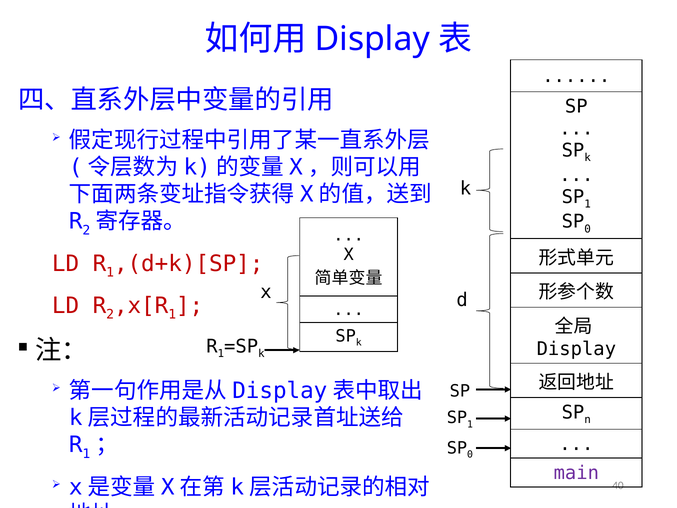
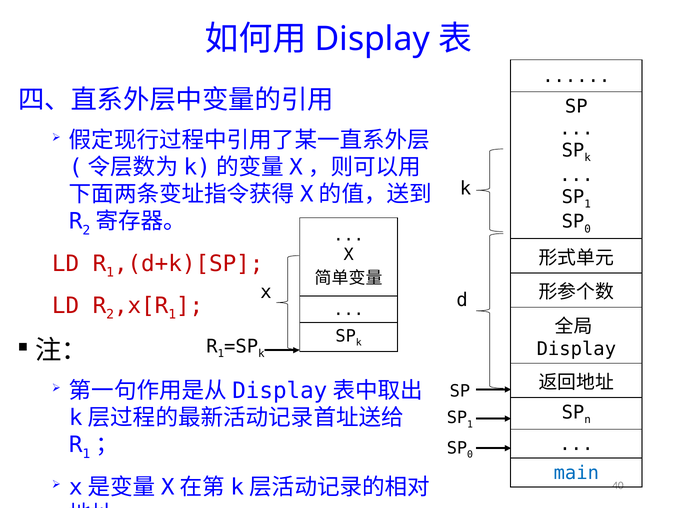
main colour: purple -> blue (576, 473)
